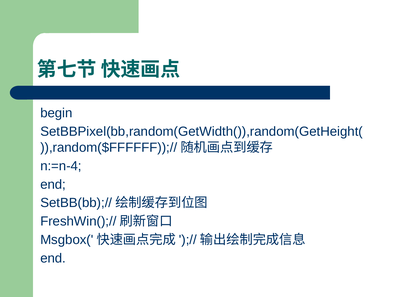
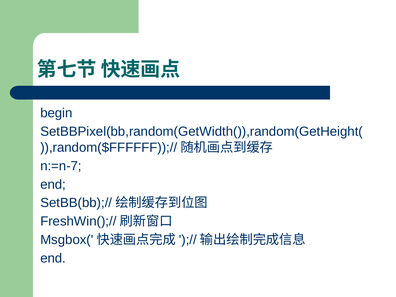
n:=n-4: n:=n-4 -> n:=n-7 (61, 166)
